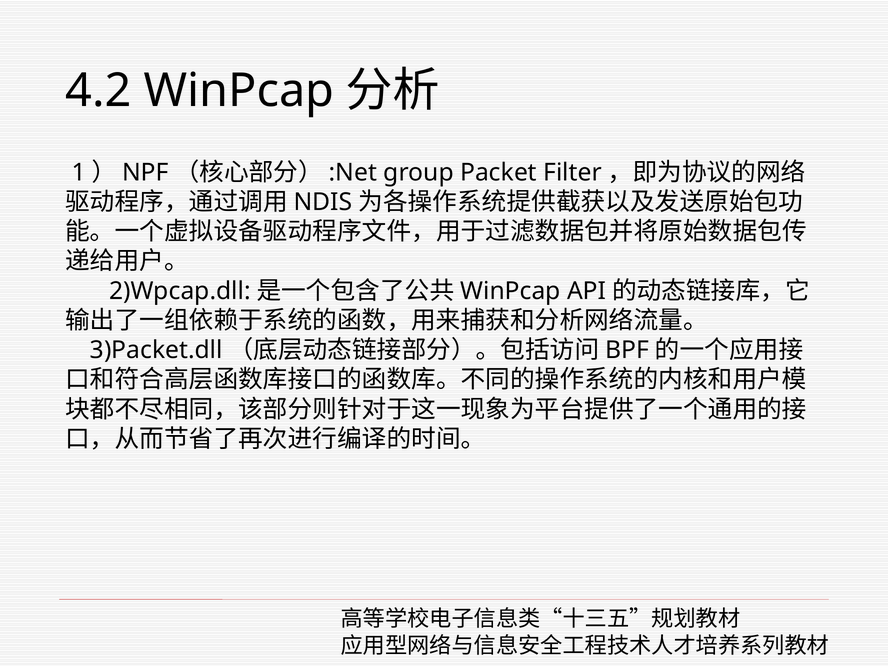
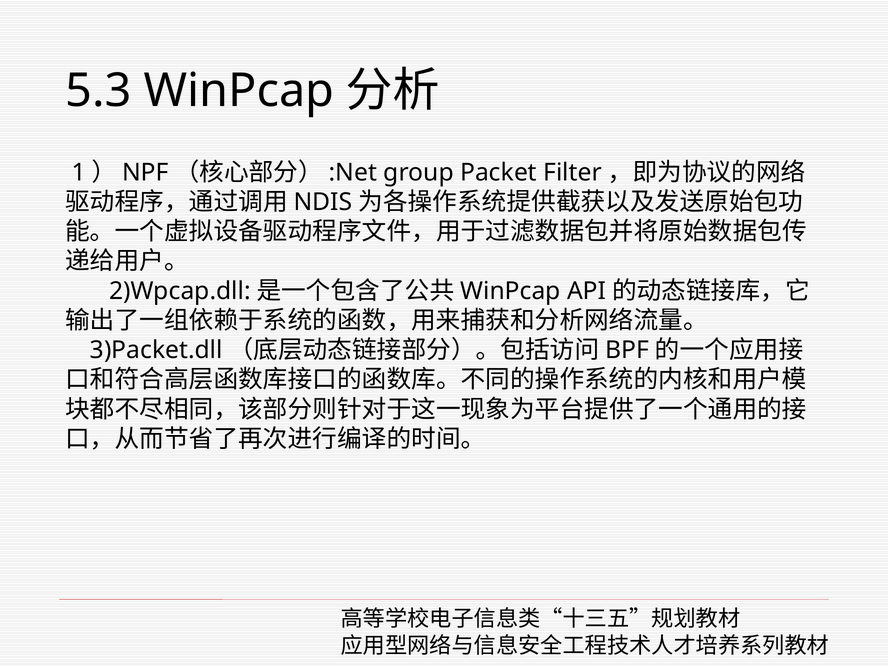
4.2: 4.2 -> 5.3 (98, 91)
